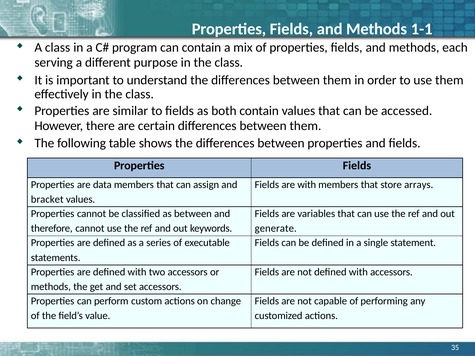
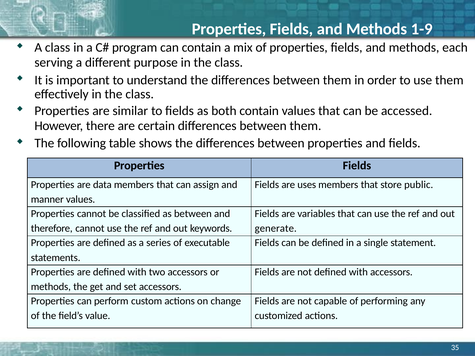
1-1: 1-1 -> 1-9 (422, 29)
are with: with -> uses (307, 185)
arrays: arrays -> public (419, 185)
bracket: bracket -> manner (47, 200)
